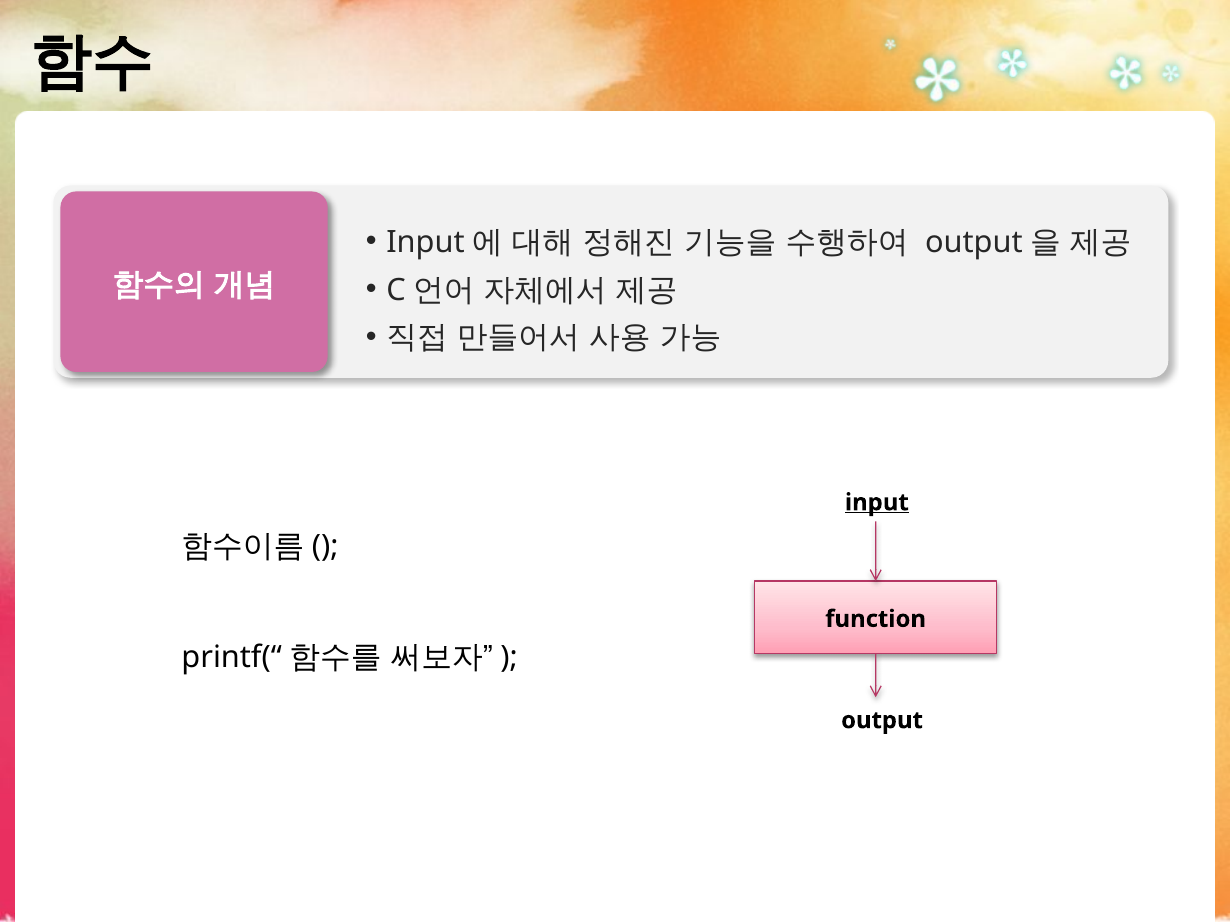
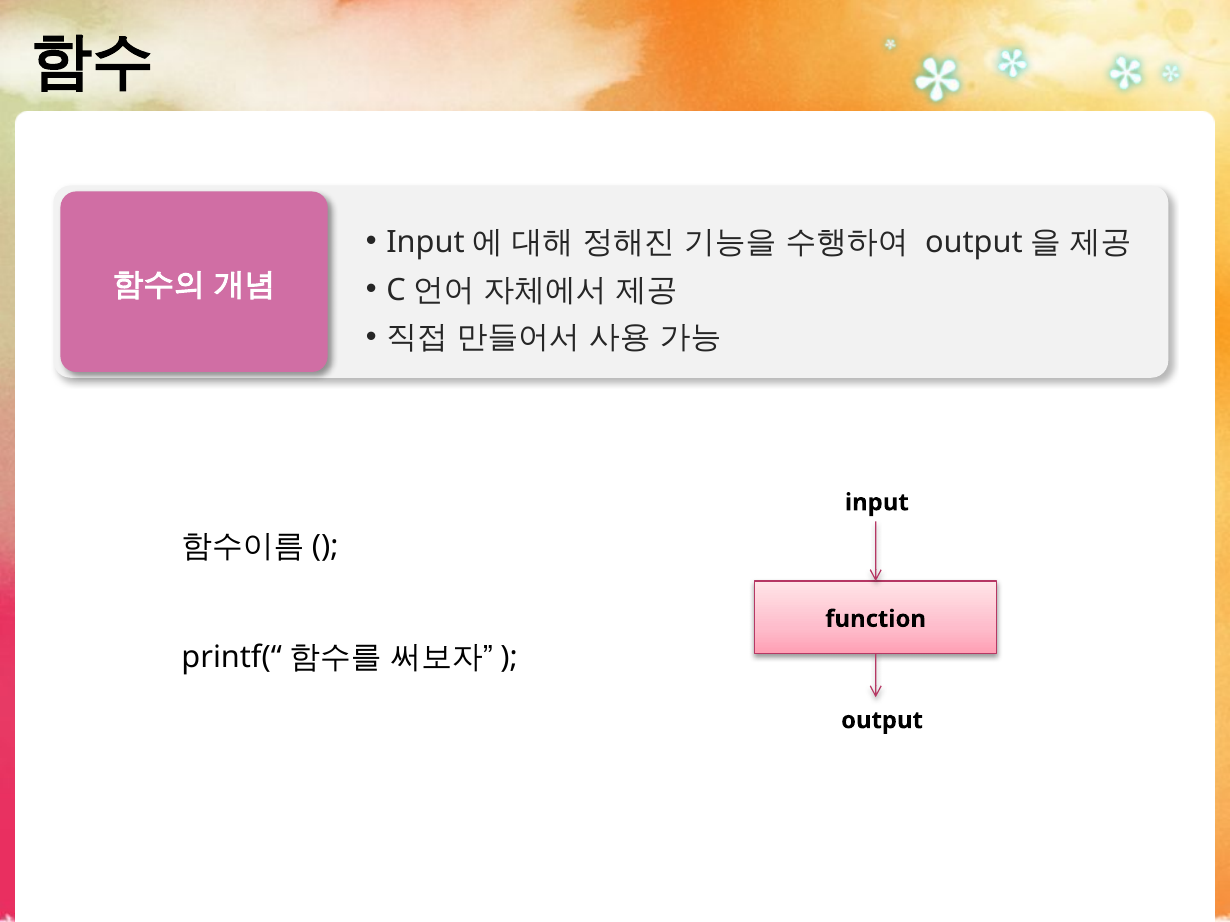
input underline: present -> none (877, 503)
